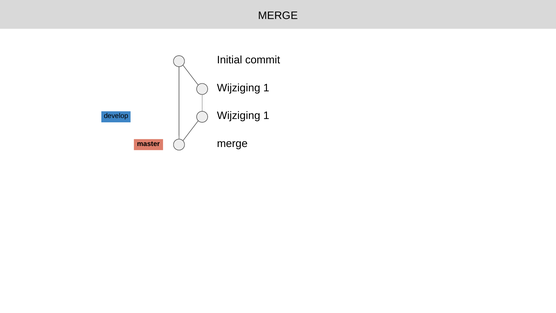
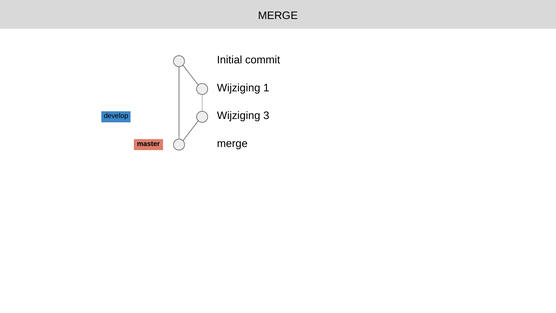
1: 1 -> 3 (266, 116)
